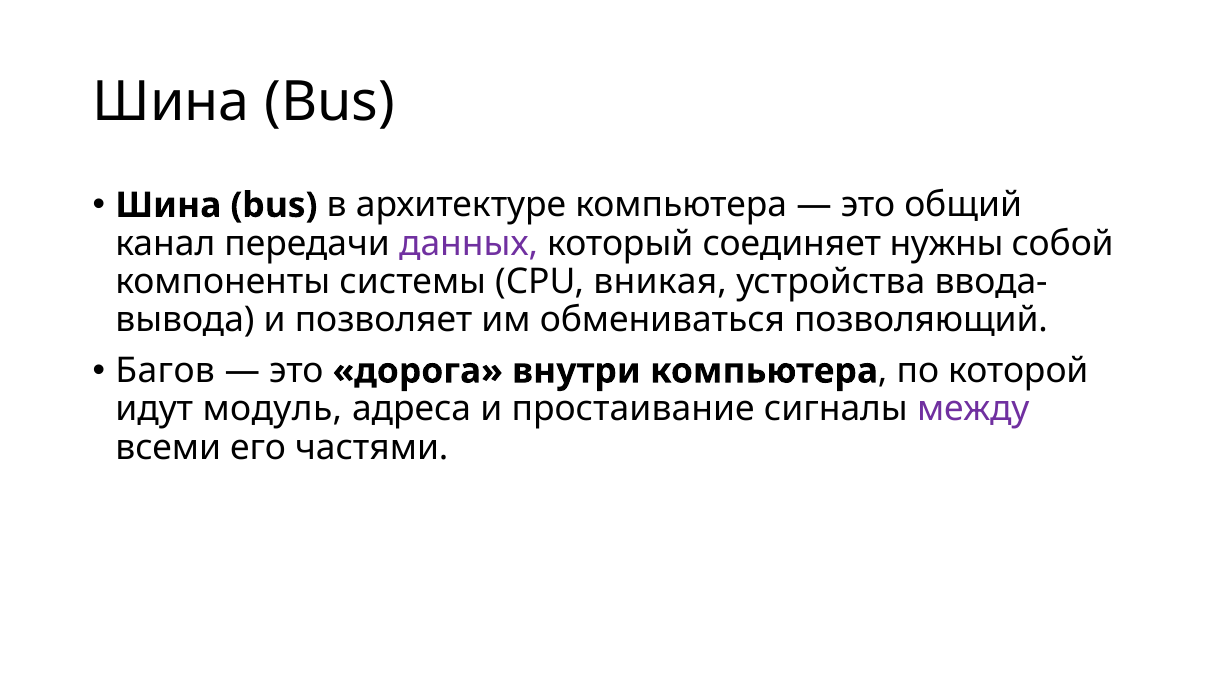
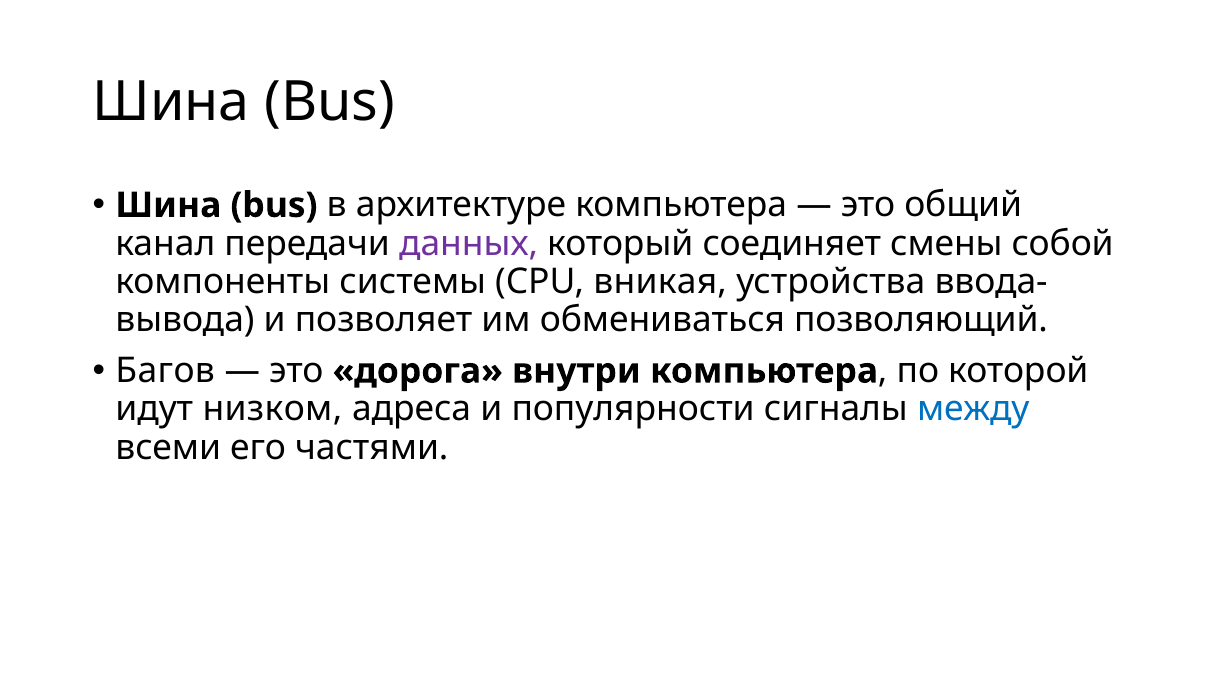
нужны: нужны -> смены (946, 244)
модуль: модуль -> низком (272, 409)
простаивание: простаивание -> популярности (633, 409)
между colour: purple -> blue (973, 409)
